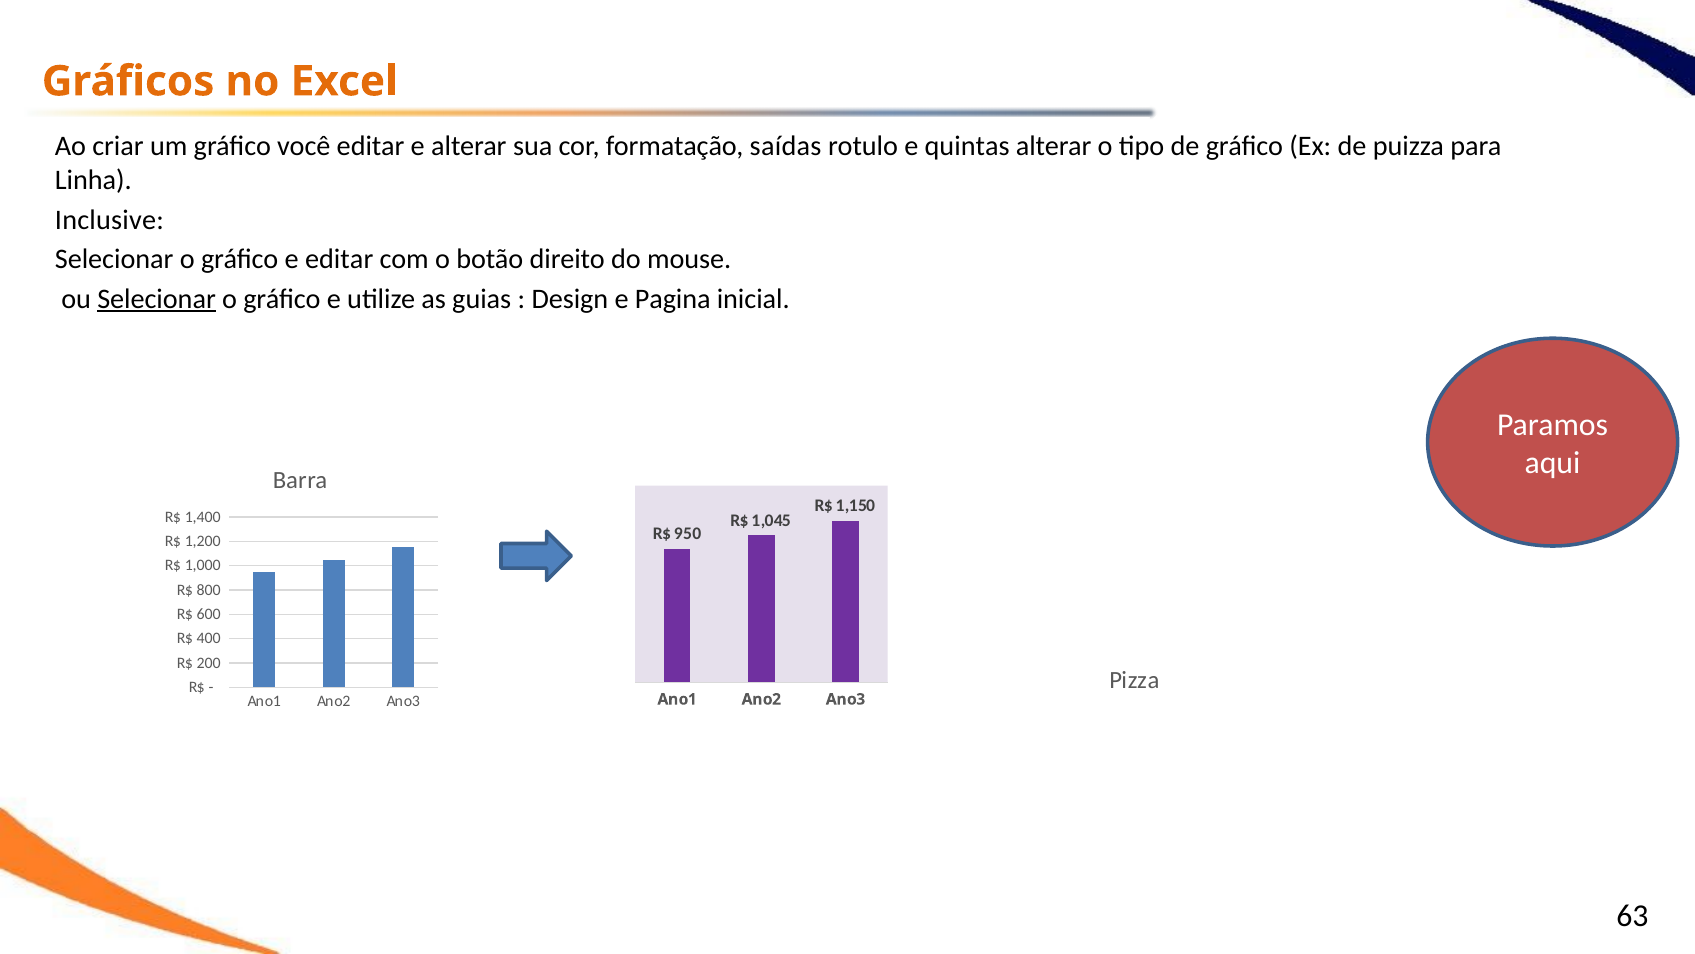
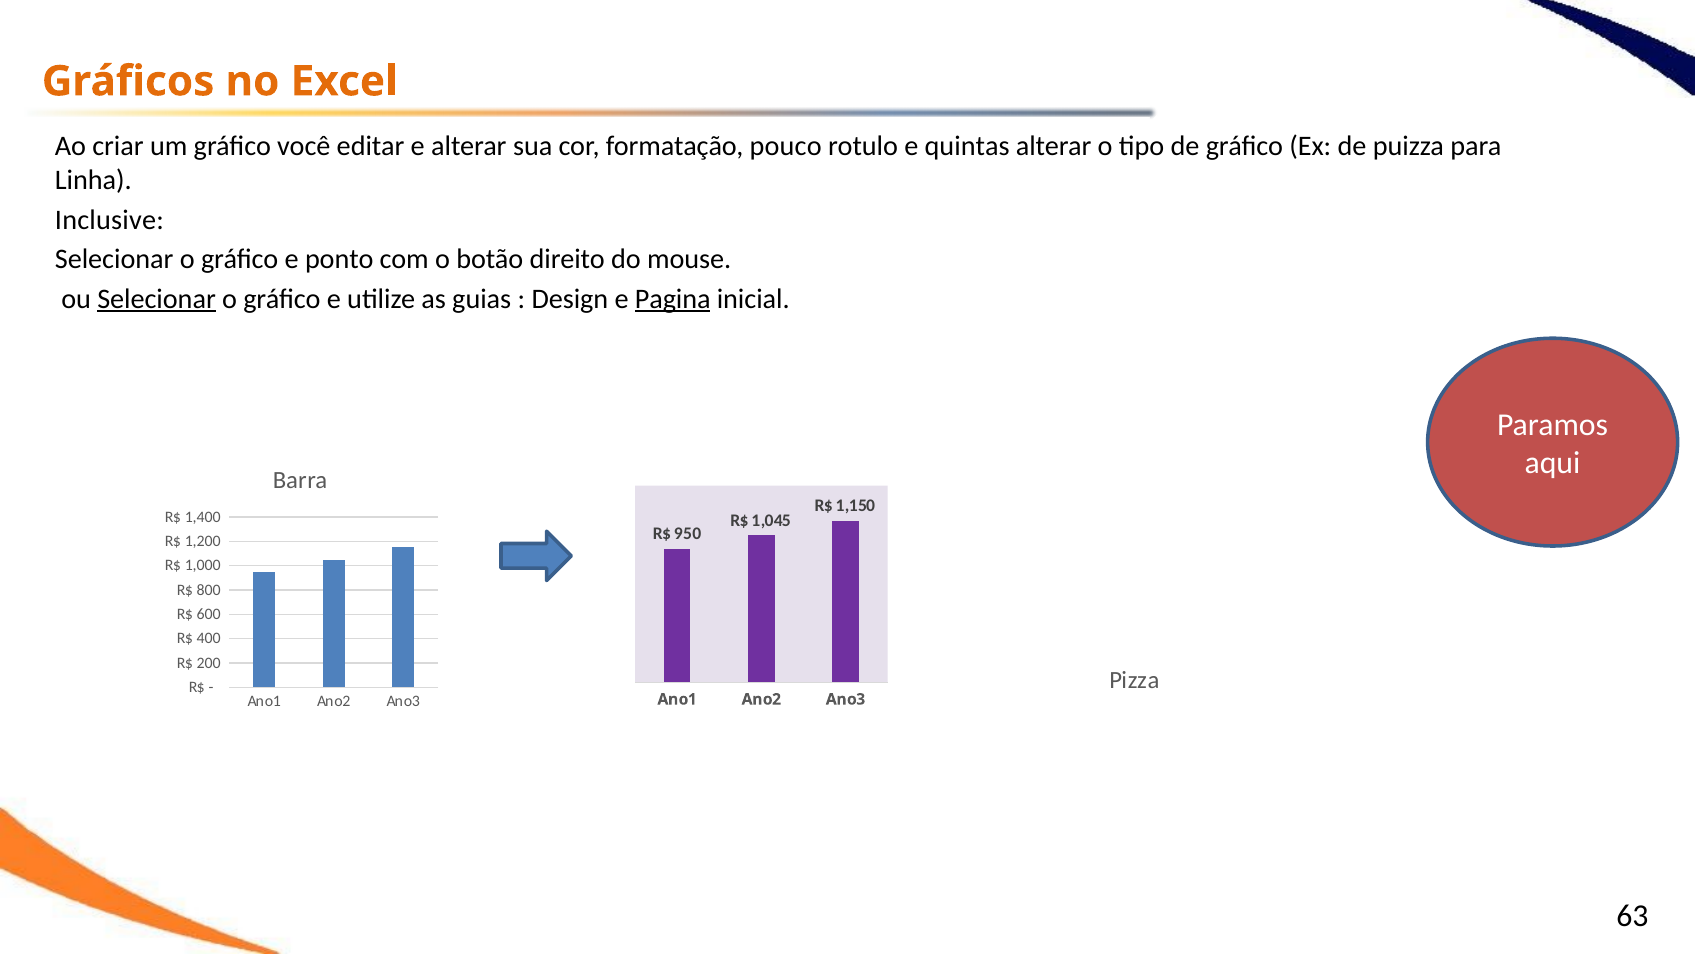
saídas: saídas -> pouco (786, 146)
e editar: editar -> ponto (339, 259)
Pagina underline: none -> present (673, 299)
